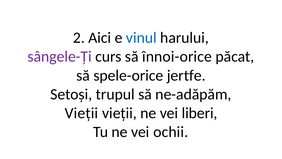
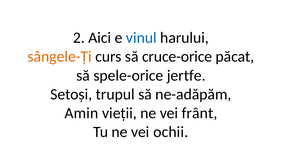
sângele-Ți colour: purple -> orange (60, 56)
înnoi-orice: înnoi-orice -> cruce-orice (177, 56)
Vieții: Vieții -> Amin (81, 113)
liberi: liberi -> frânt (199, 113)
